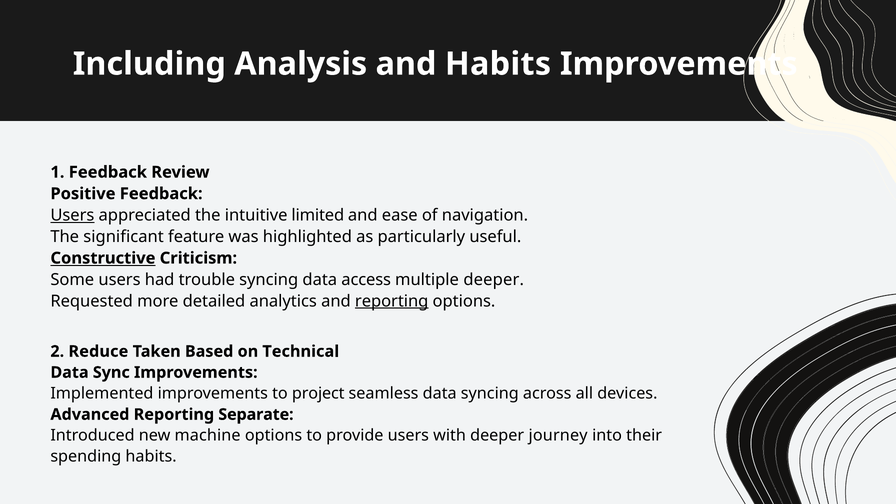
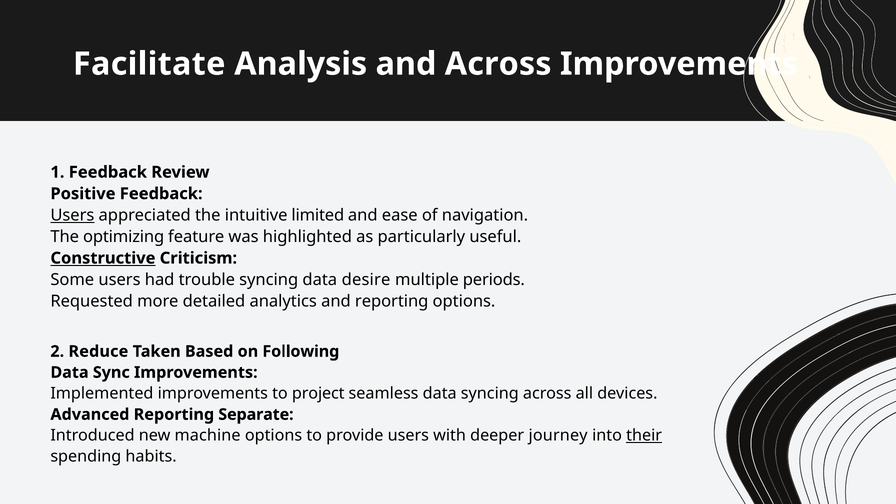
Including: Including -> Facilitate (149, 64)
and Habits: Habits -> Across (498, 64)
significant: significant -> optimizing (124, 237)
access: access -> desire (366, 280)
multiple deeper: deeper -> periods (494, 280)
reporting underline: present -> none (392, 301)
Technical: Technical -> Following (301, 351)
their underline: none -> present (644, 436)
